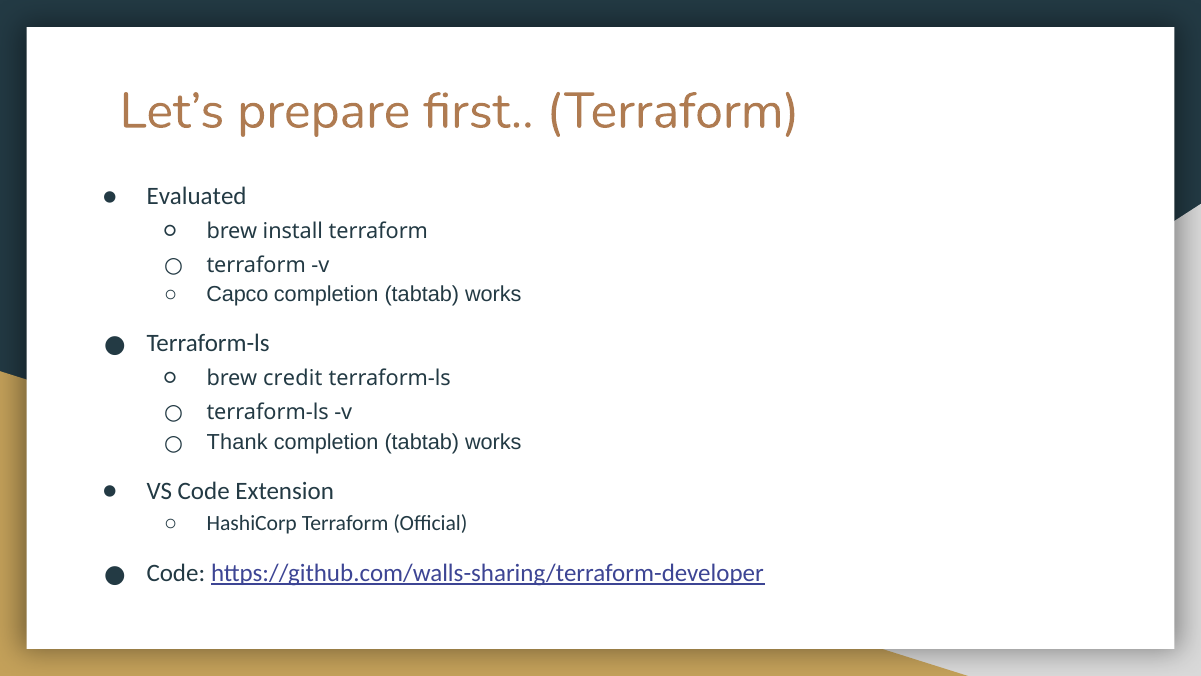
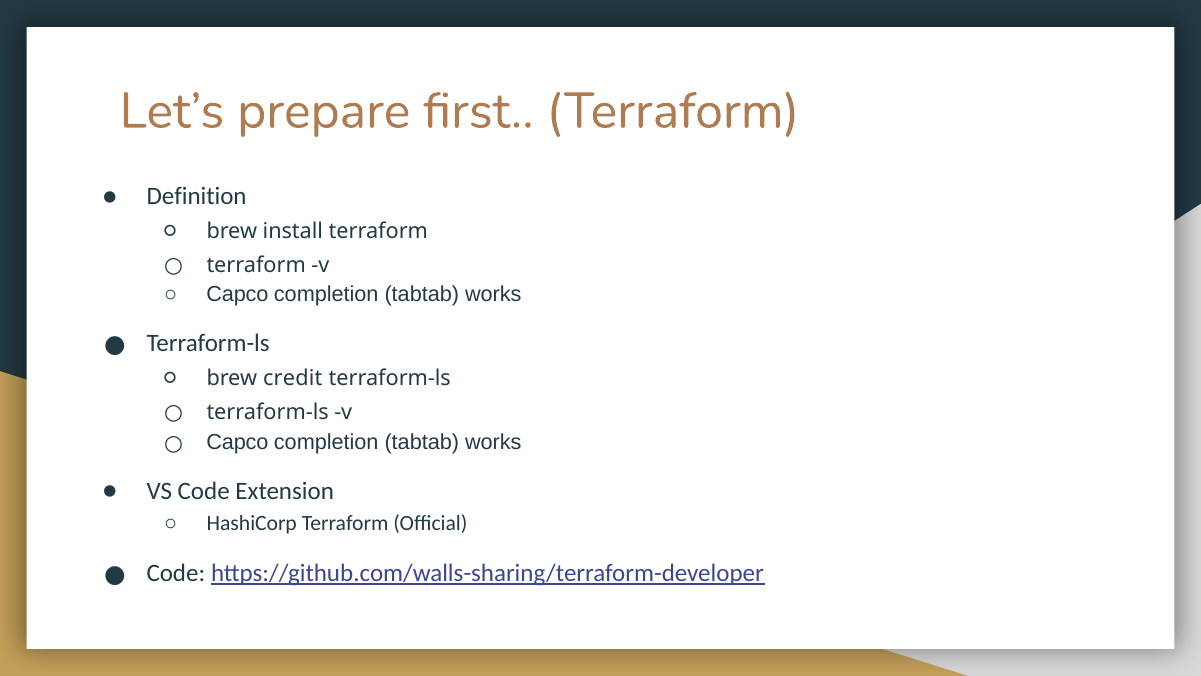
Evaluated: Evaluated -> Definition (197, 196)
Thank: Thank -> Capco (237, 442)
